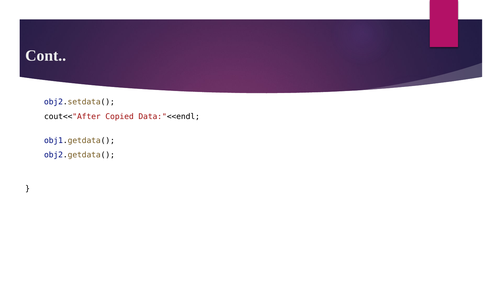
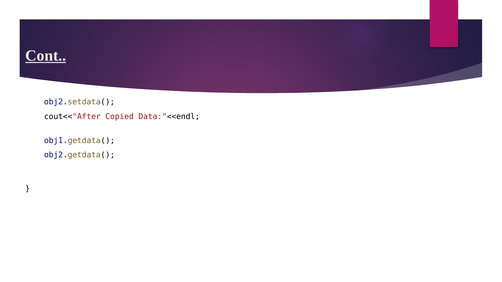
Cont underline: none -> present (46, 56)
